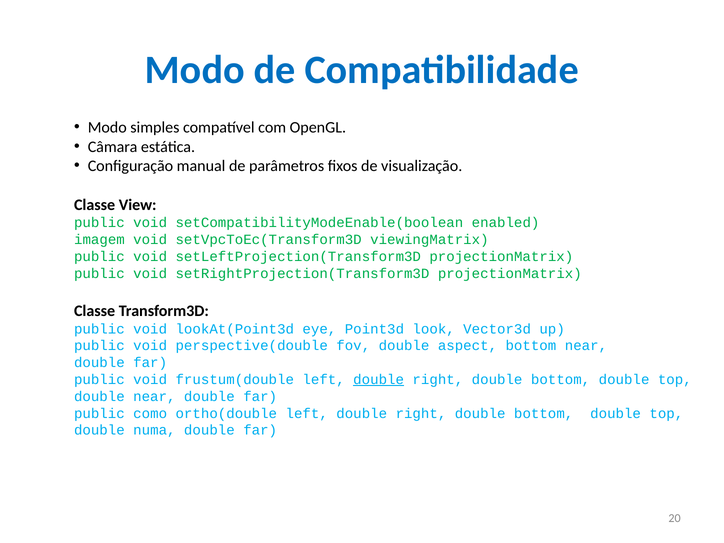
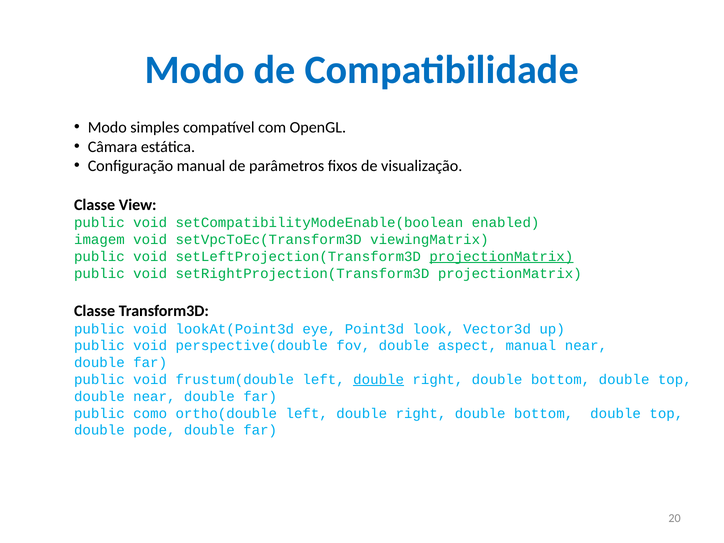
projectionMatrix underline: none -> present (501, 256)
aspect bottom: bottom -> manual (531, 346)
numa: numa -> pode (154, 430)
